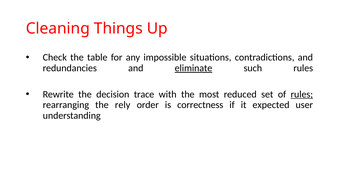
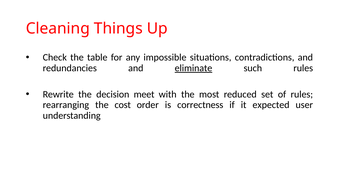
trace: trace -> meet (144, 94)
rules underline: present -> none (302, 94)
rely: rely -> cost (123, 105)
